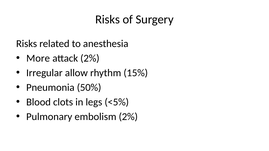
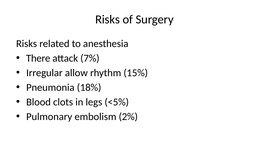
More: More -> There (38, 58)
attack 2%: 2% -> 7% (90, 58)
50%: 50% -> 18% (89, 88)
